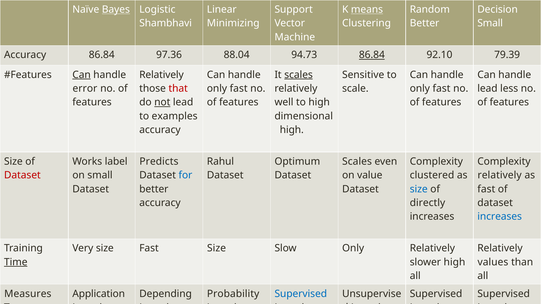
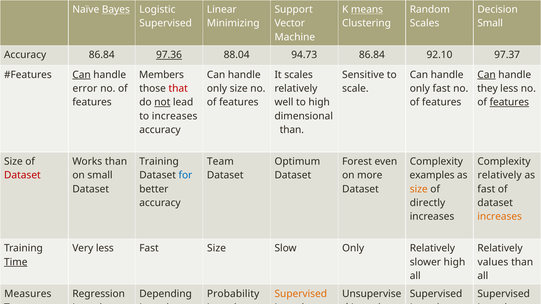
Shambhavi: Shambhavi -> Supervised (166, 23)
Better: Better -> Scales (425, 23)
97.36 underline: none -> present (169, 55)
86.84 underline: present -> none (372, 55)
79.39: 79.39 -> 97.37 (507, 55)
Relatively: Relatively -> Members (161, 75)
scales underline: present -> none (299, 75)
Can underline: none -> present (487, 75)
fast: fast -> size (239, 89)
lead: lead -> they (488, 89)
features underline: none -> present (509, 102)
to examples: examples -> increases (175, 116)
high: high -> than (292, 130)
Works label: label -> than (116, 162)
Predicts: Predicts -> Training (159, 162)
Rahul: Rahul -> Team (220, 162)
Scales: Scales -> Forest (357, 162)
value: value -> more (370, 175)
clustered: clustered -> examples (432, 175)
size colour: blue -> orange (419, 189)
increases colour: blue -> orange (500, 217)
Very size: size -> less (105, 249)
Application: Application -> Regression (99, 294)
Supervised colour: blue -> orange (301, 294)
